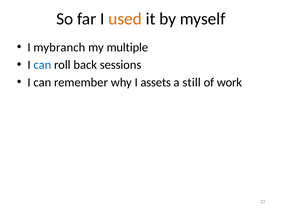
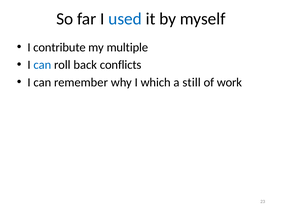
used colour: orange -> blue (125, 19)
mybranch: mybranch -> contribute (60, 47)
sessions: sessions -> conflicts (121, 65)
assets: assets -> which (156, 83)
